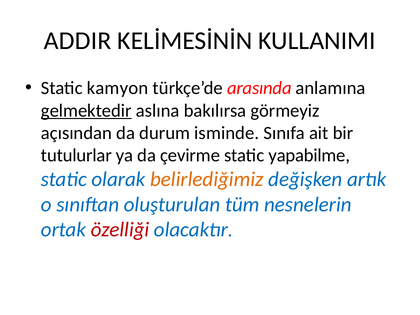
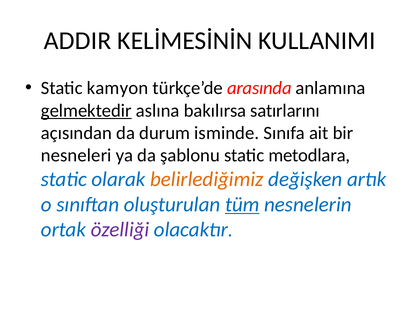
görmeyiz: görmeyiz -> satırlarını (285, 111)
tutulurlar: tutulurlar -> nesneleri (76, 155)
çevirme: çevirme -> şablonu (190, 155)
yapabilme: yapabilme -> metodlara (309, 155)
tüm underline: none -> present (242, 204)
özelliği colour: red -> purple (120, 230)
